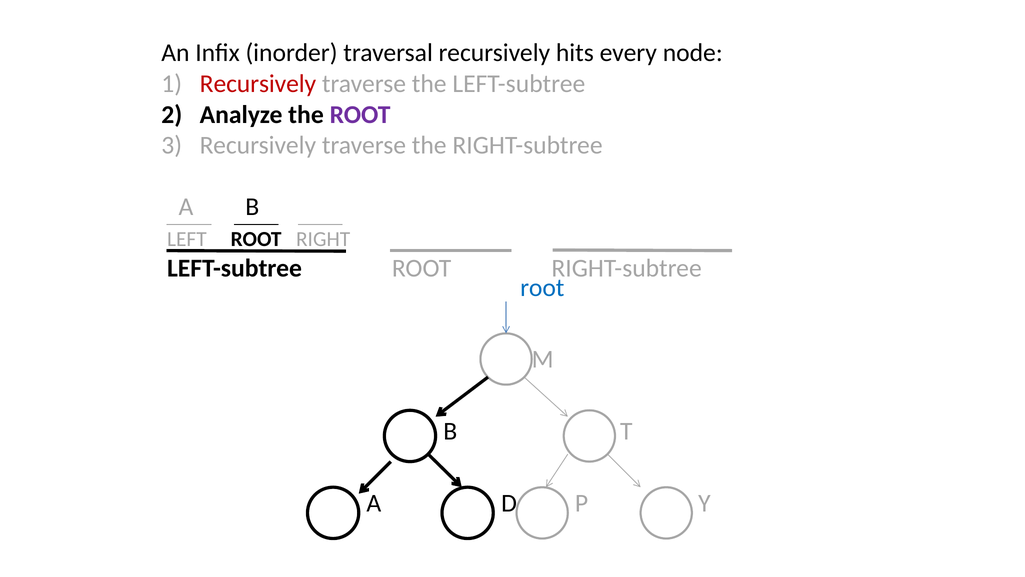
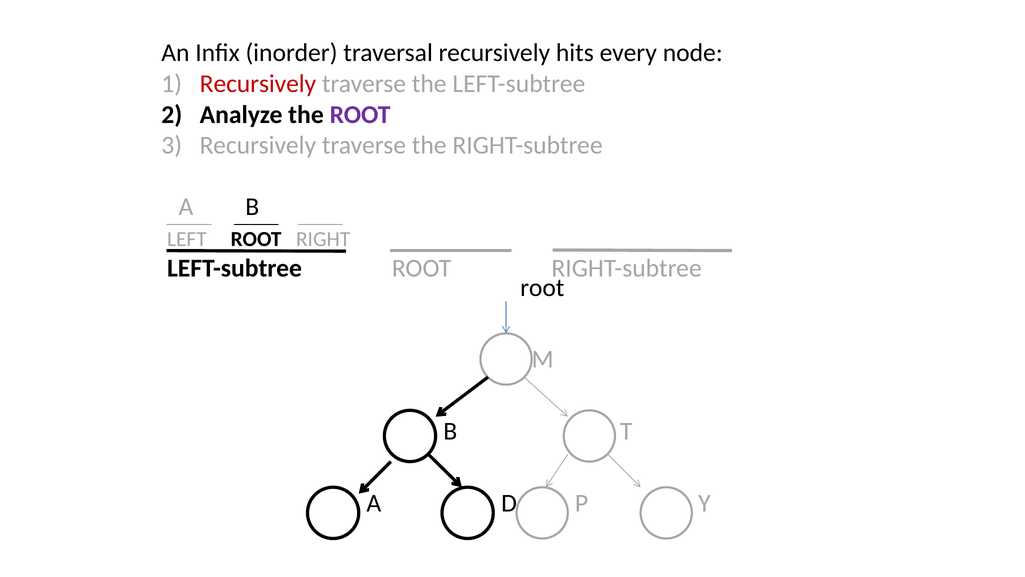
root colour: blue -> black (542, 288)
